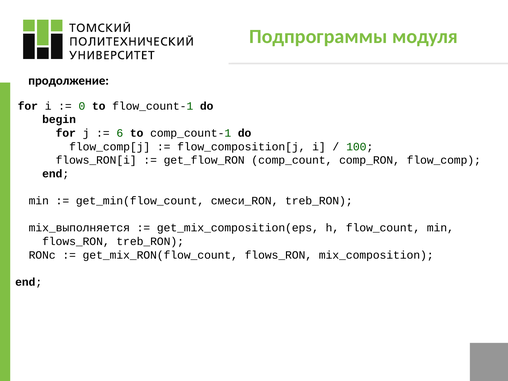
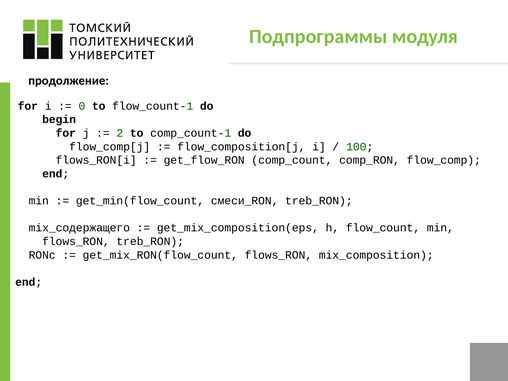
6: 6 -> 2 (120, 133)
mix_выполняется: mix_выполняется -> mix_содержащего (79, 228)
